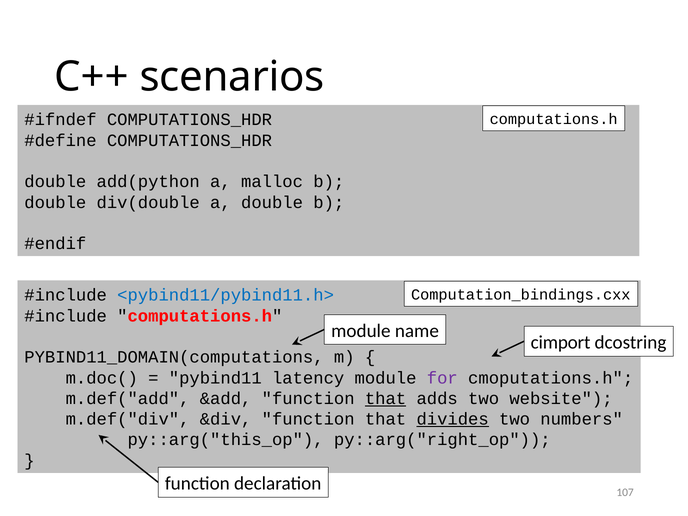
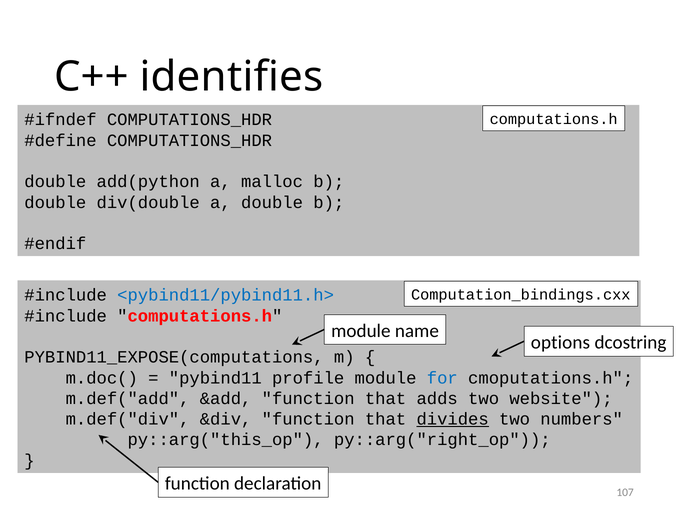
scenarios: scenarios -> identifies (232, 77)
cimport: cimport -> options (560, 343)
PYBIND11_DOMAIN(computations: PYBIND11_DOMAIN(computations -> PYBIND11_EXPOSE(computations (174, 357)
latency: latency -> profile (308, 378)
for colour: purple -> blue (442, 378)
that underline: present -> none (386, 398)
